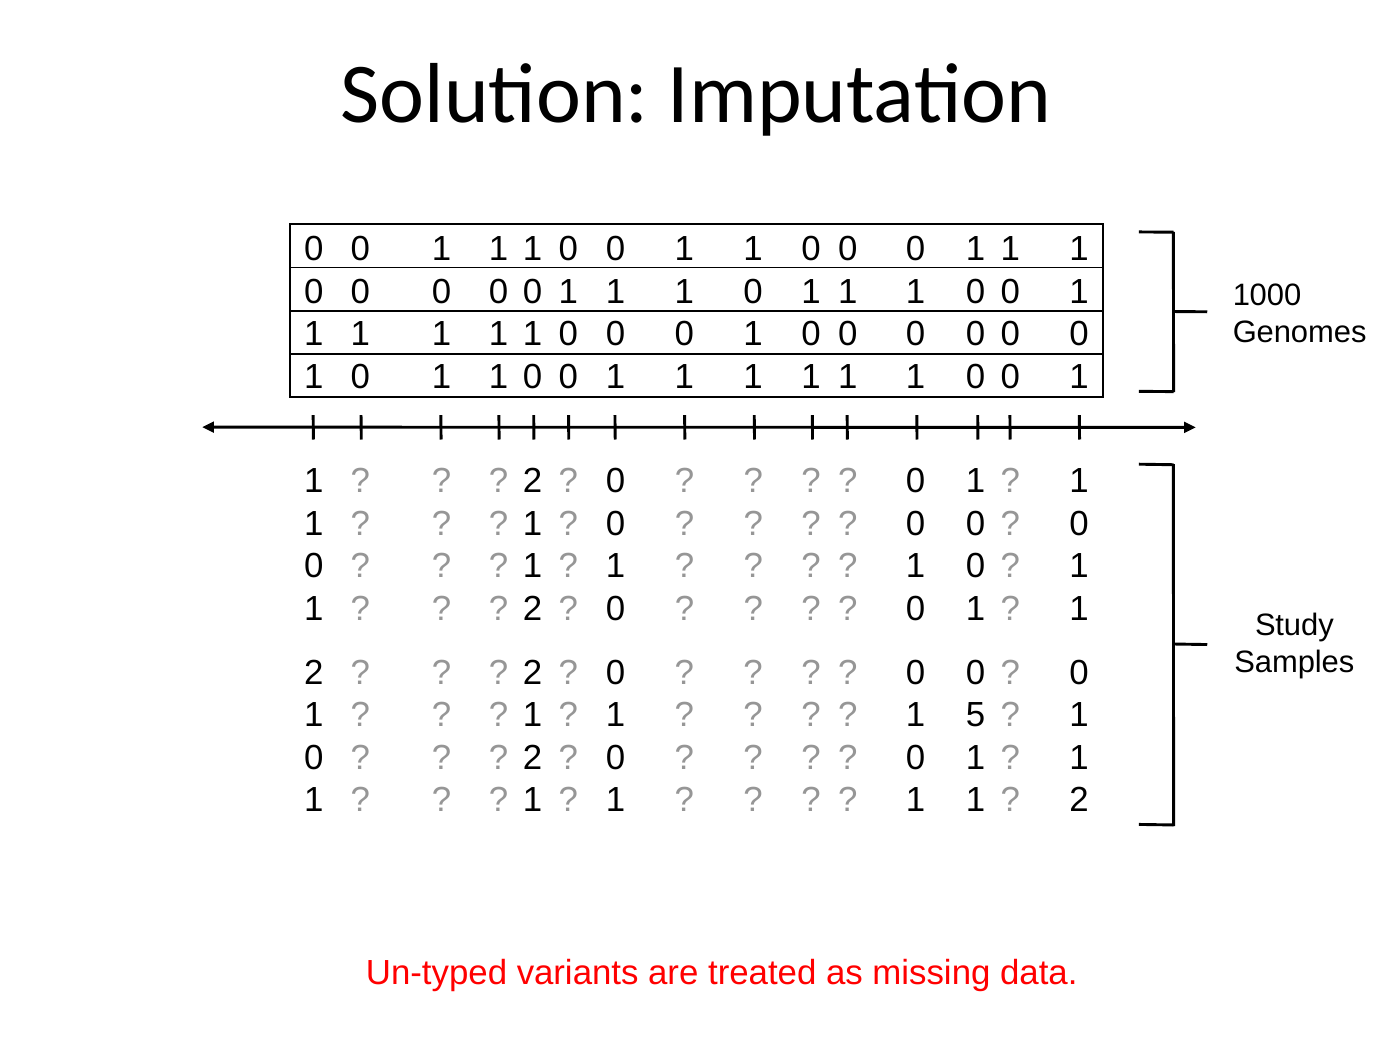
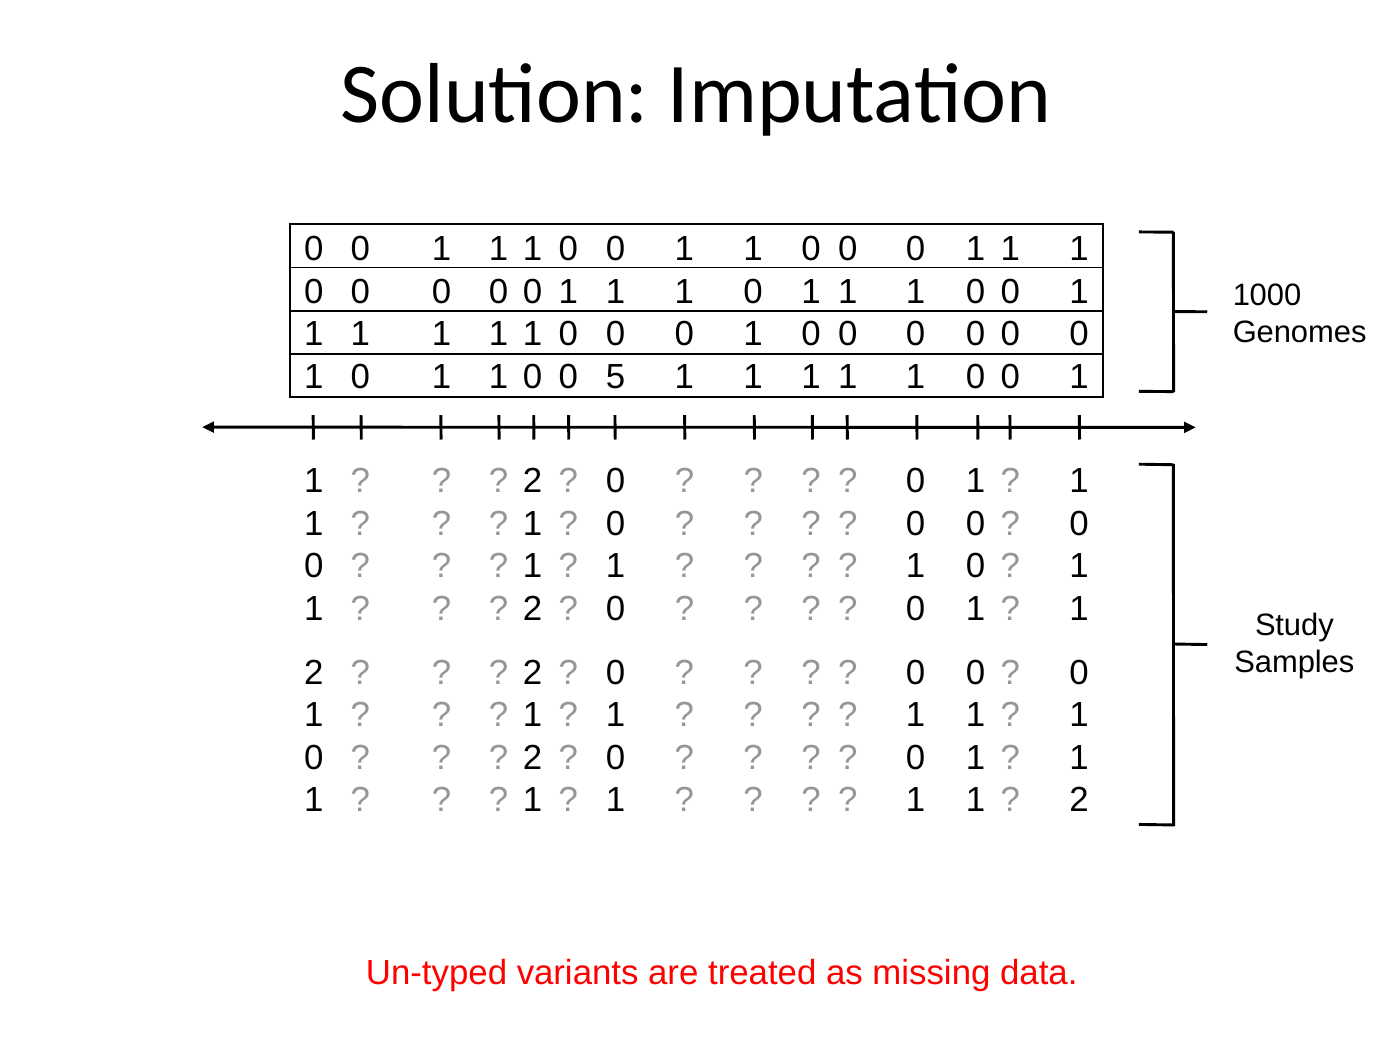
1: 1 -> 5 (616, 377)
5: 5 -> 1 (976, 715)
